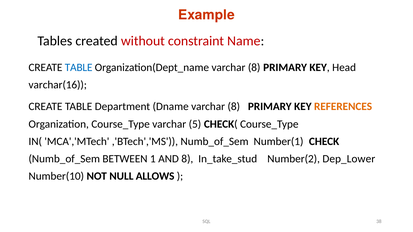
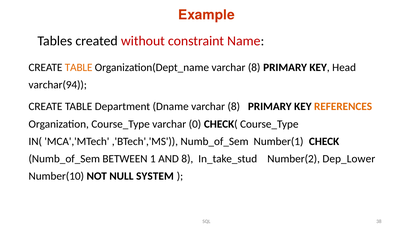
TABLE colour: blue -> orange (79, 68)
varchar(16: varchar(16 -> varchar(94 (58, 85)
5: 5 -> 0 (195, 124)
ALLOWS: ALLOWS -> SYSTEM (155, 176)
